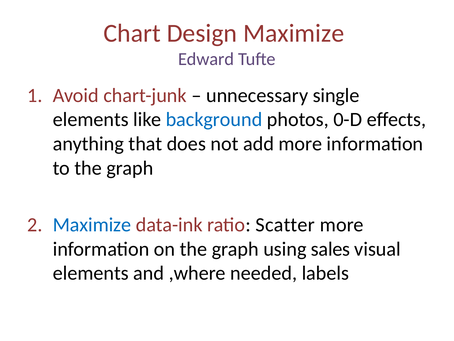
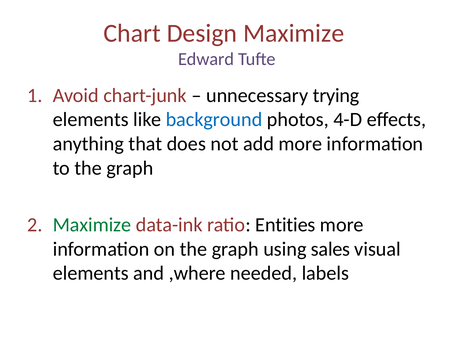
single: single -> trying (336, 95)
0-D: 0-D -> 4-D (348, 119)
Maximize colour: blue -> green (92, 224)
Scatter: Scatter -> Entities (285, 224)
